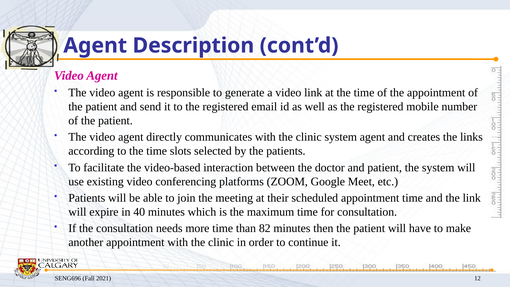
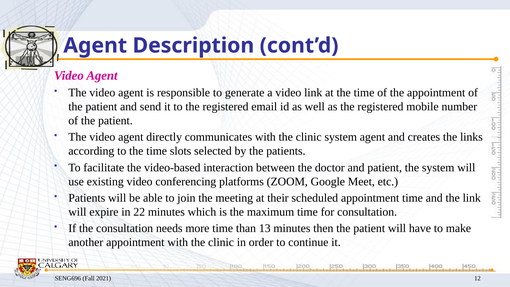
40: 40 -> 22 (139, 212)
82: 82 -> 13 (265, 228)
